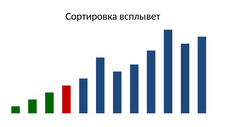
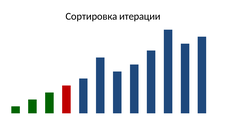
всплывет: всплывет -> итерации (140, 16)
